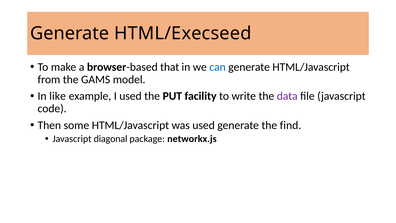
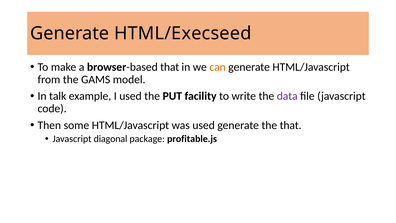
can colour: blue -> orange (218, 67)
like: like -> talk (58, 96)
the find: find -> that (291, 125)
networkx.js: networkx.js -> profitable.js (192, 139)
